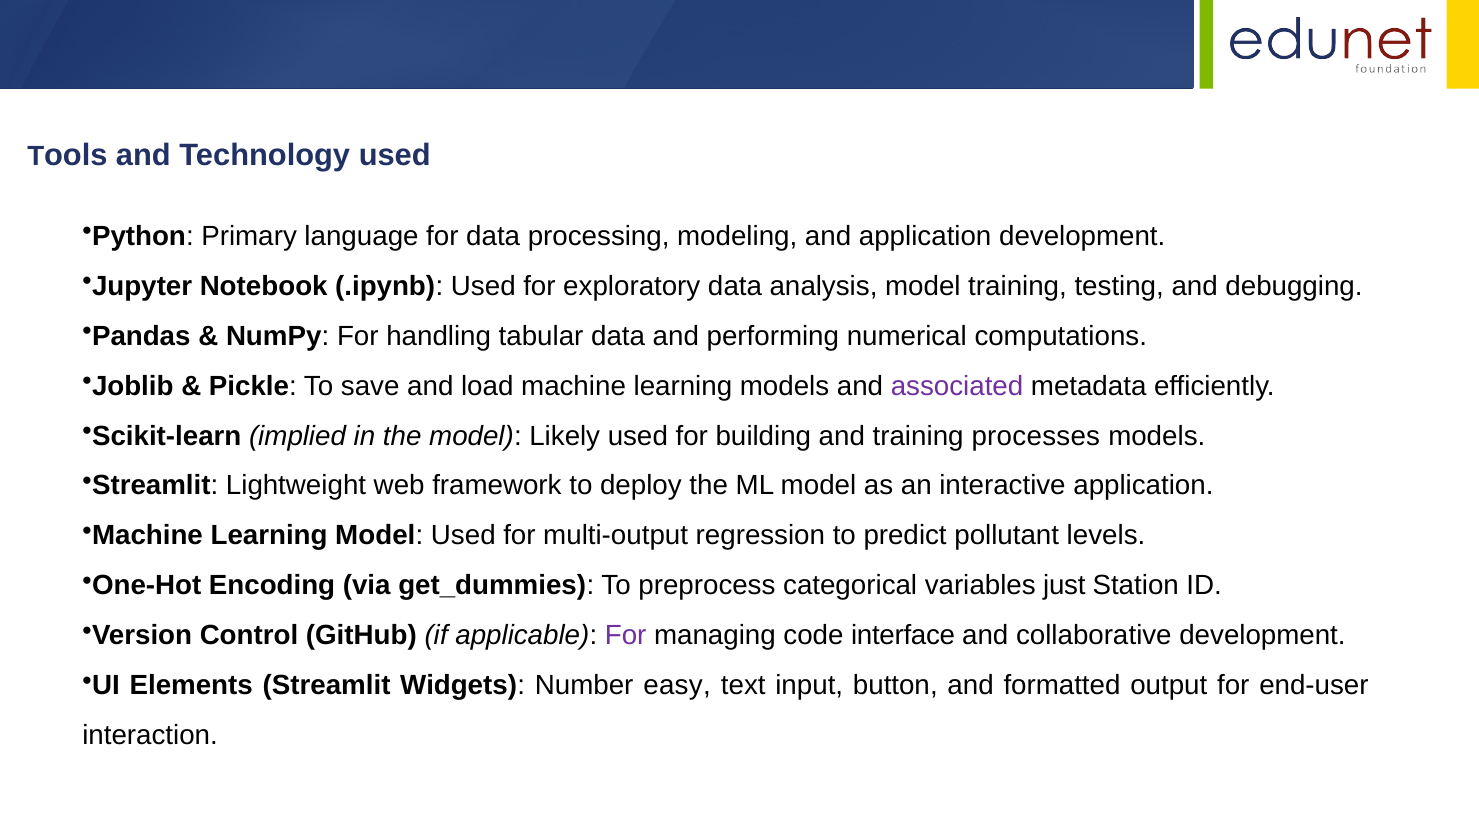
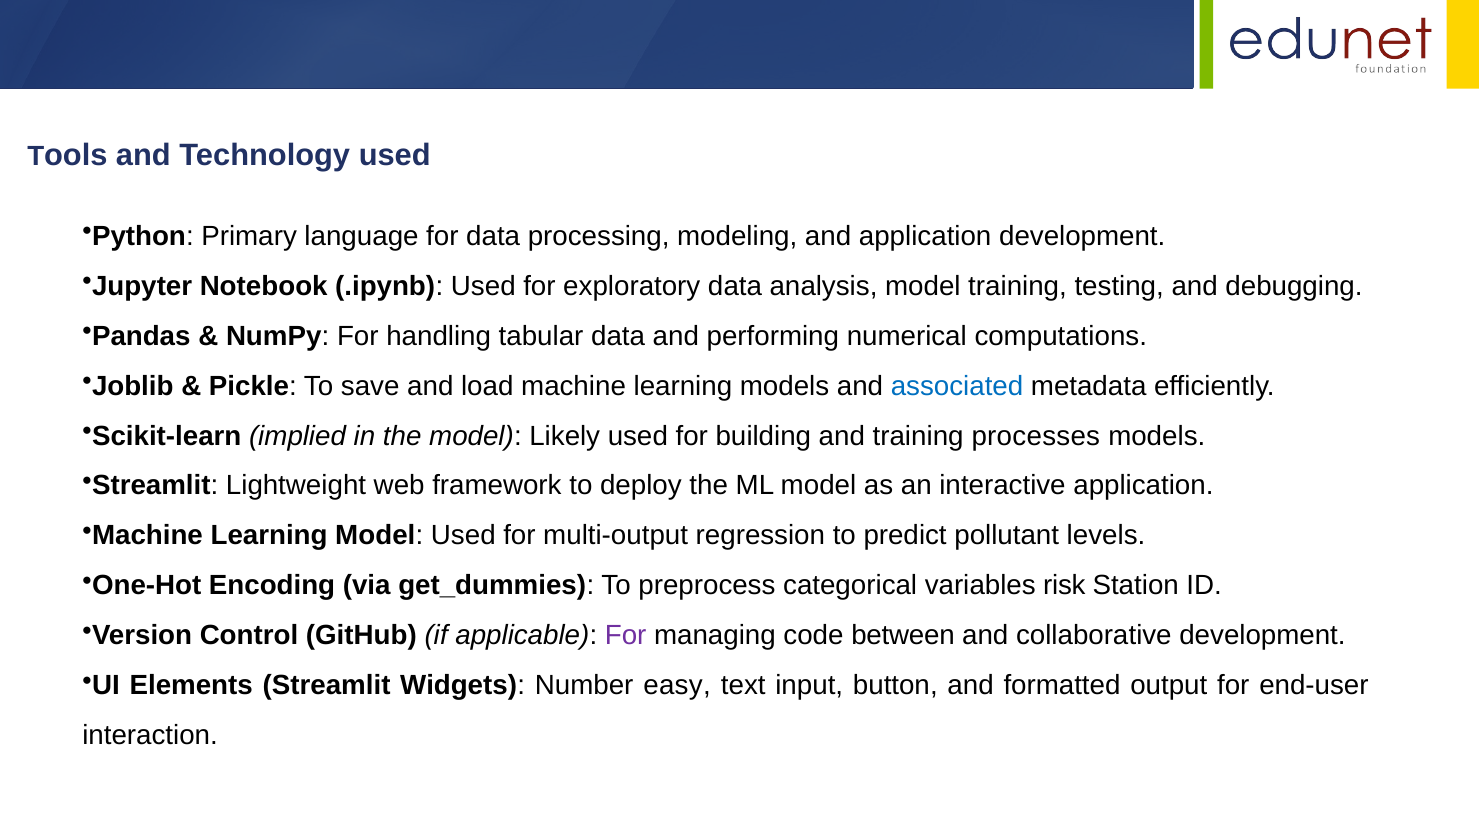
associated colour: purple -> blue (957, 386)
just: just -> risk (1064, 586)
interface: interface -> between (903, 636)
